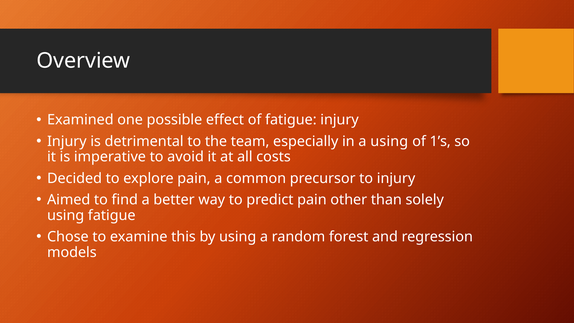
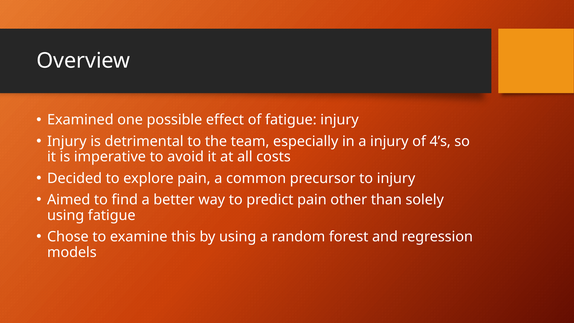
a using: using -> injury (389, 141)
1’s: 1’s -> 4’s (440, 141)
